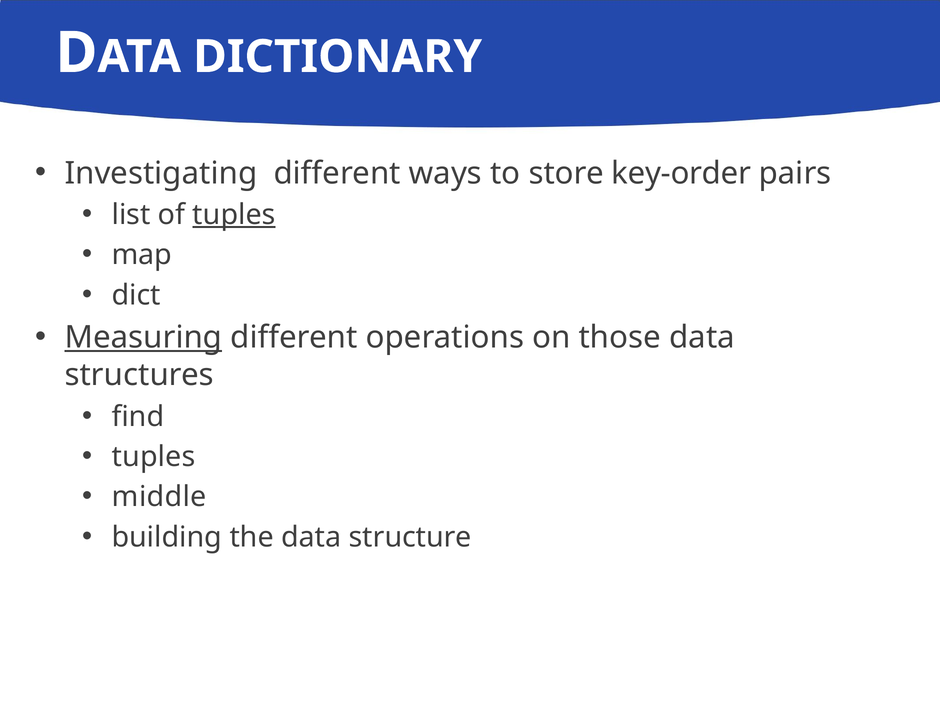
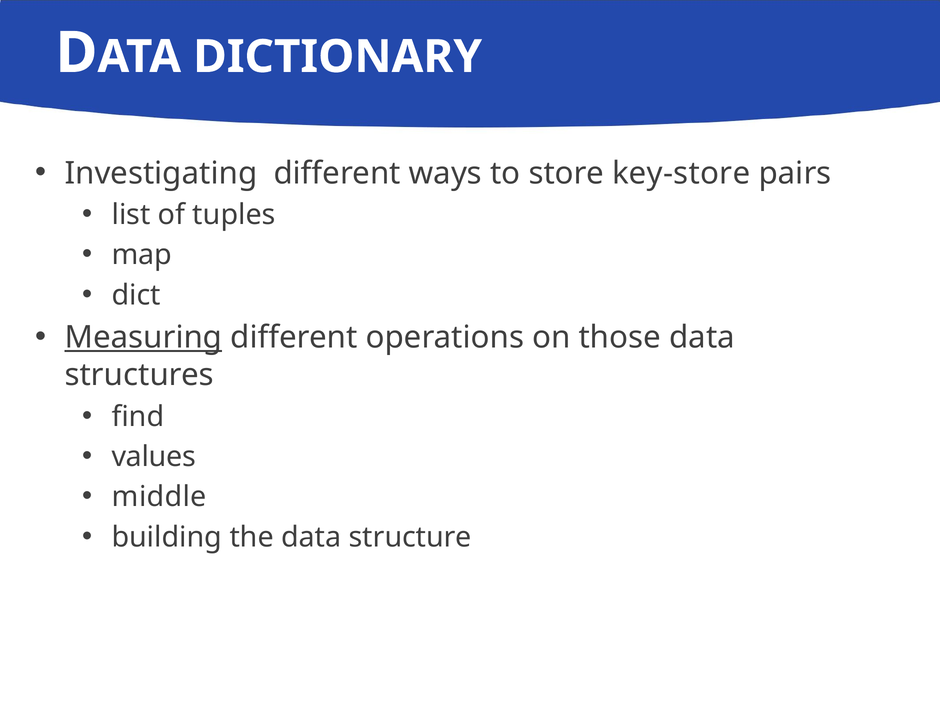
key-order: key-order -> key-store (681, 173)
tuples underline: present -> none (234, 215)
tuples: tuples -> values (154, 457)
